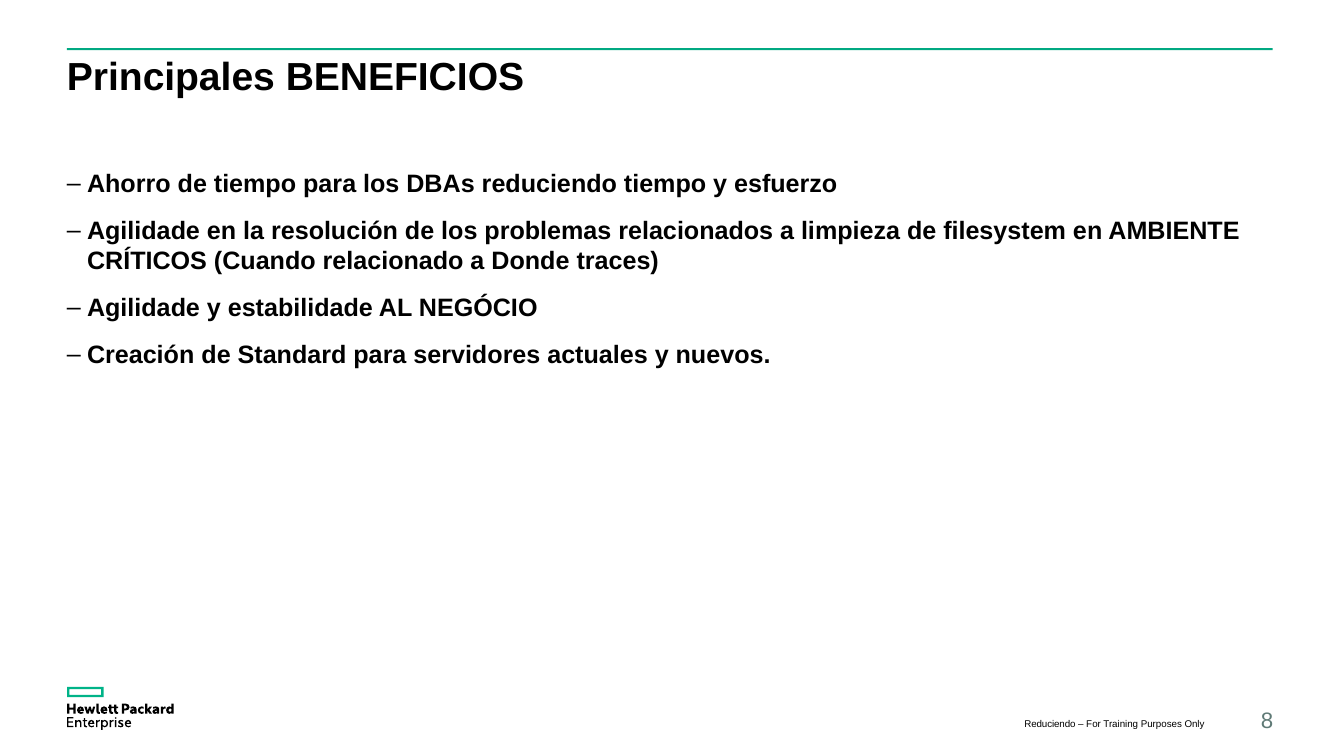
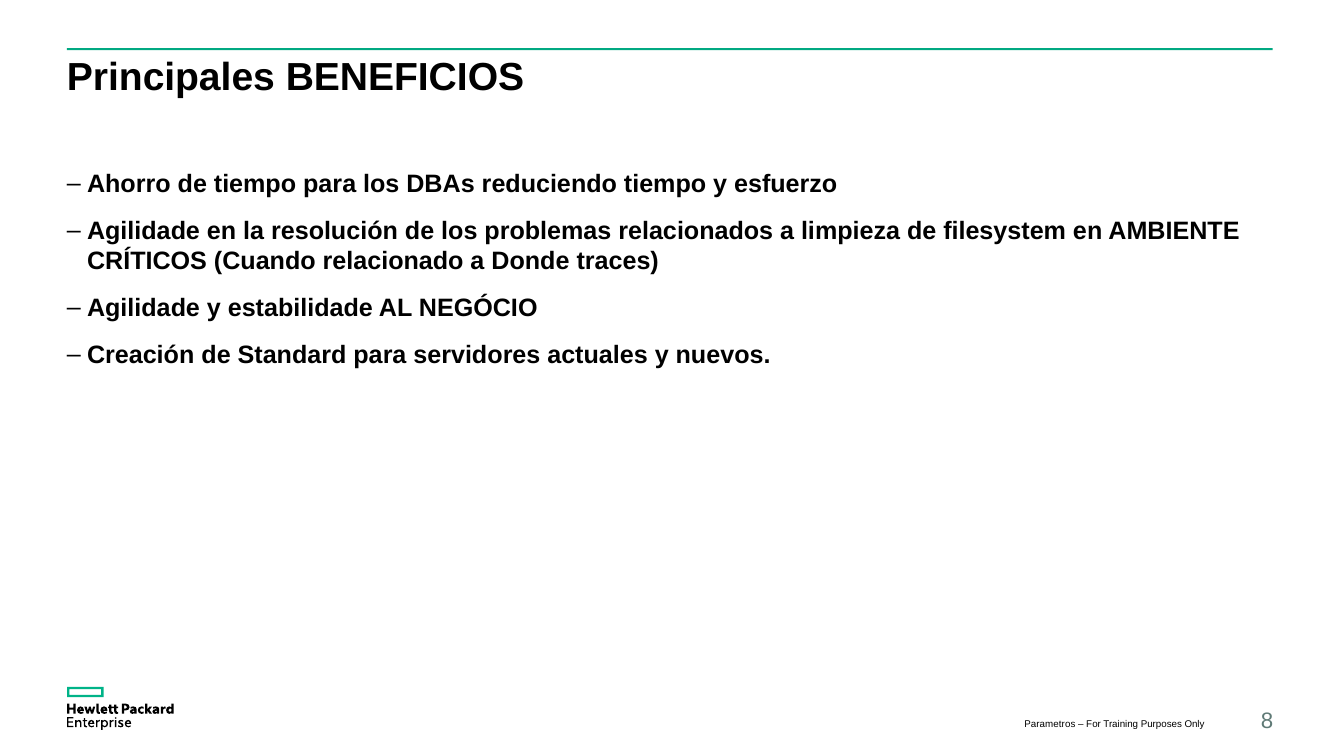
Reduciendo: Reduciendo -> Parametros (1050, 724)
